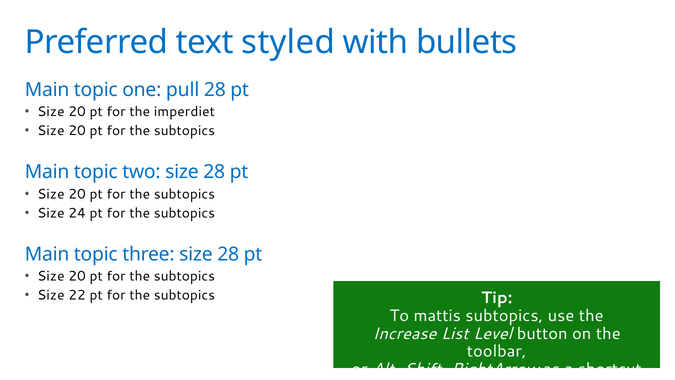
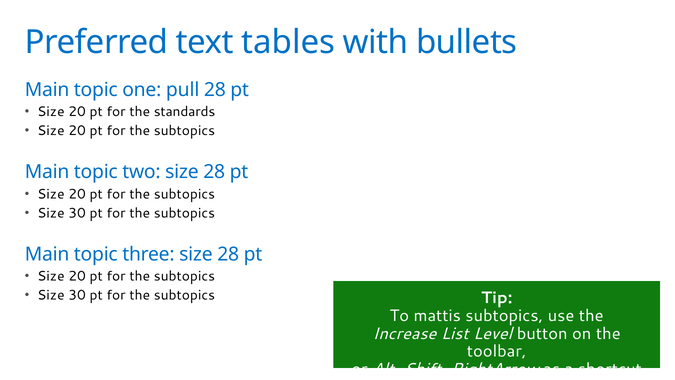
styled: styled -> tables (288, 42)
imperdiet: imperdiet -> standards (185, 112)
24: 24 -> 30 (77, 213)
22: 22 -> 30 (77, 295)
